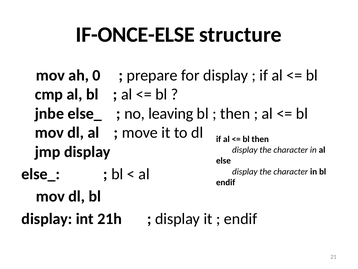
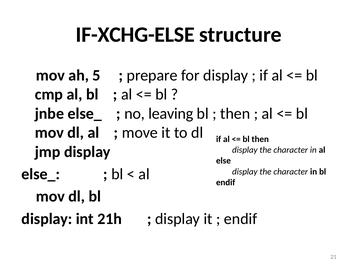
IF-ONCE-ELSE: IF-ONCE-ELSE -> IF-XCHG-ELSE (135, 35)
0: 0 -> 5 (96, 75)
